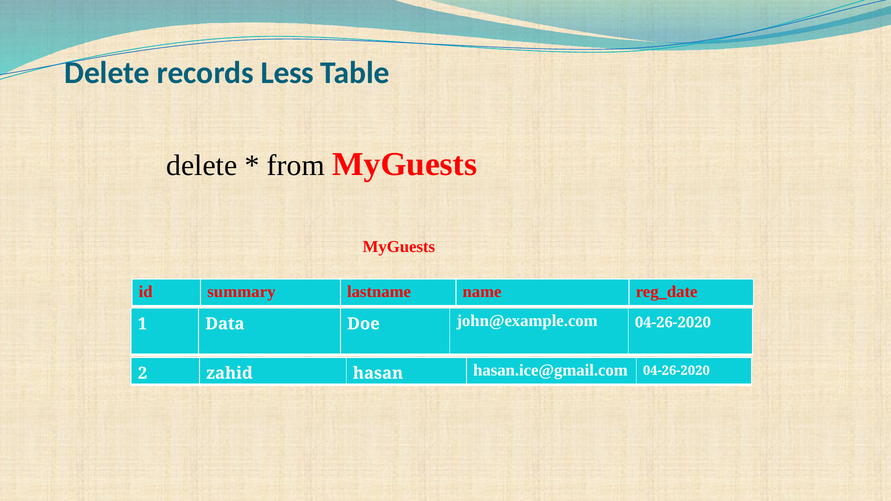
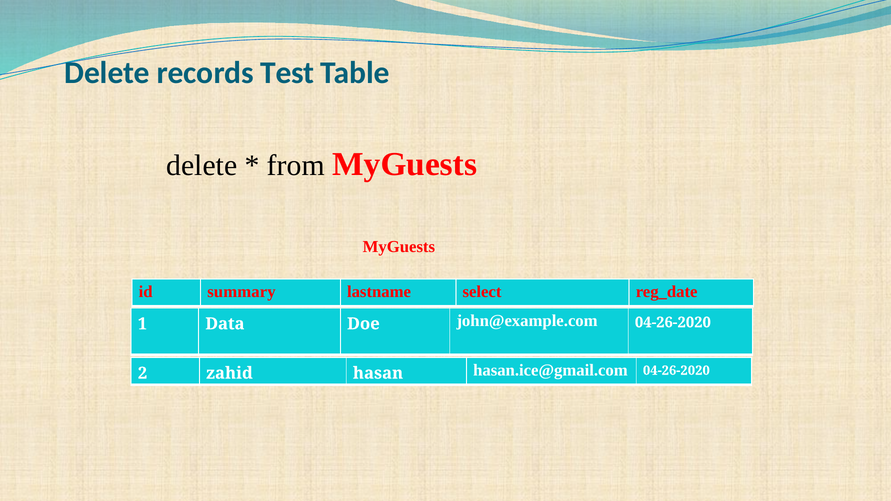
Less: Less -> Test (287, 73)
name: name -> select (482, 292)
